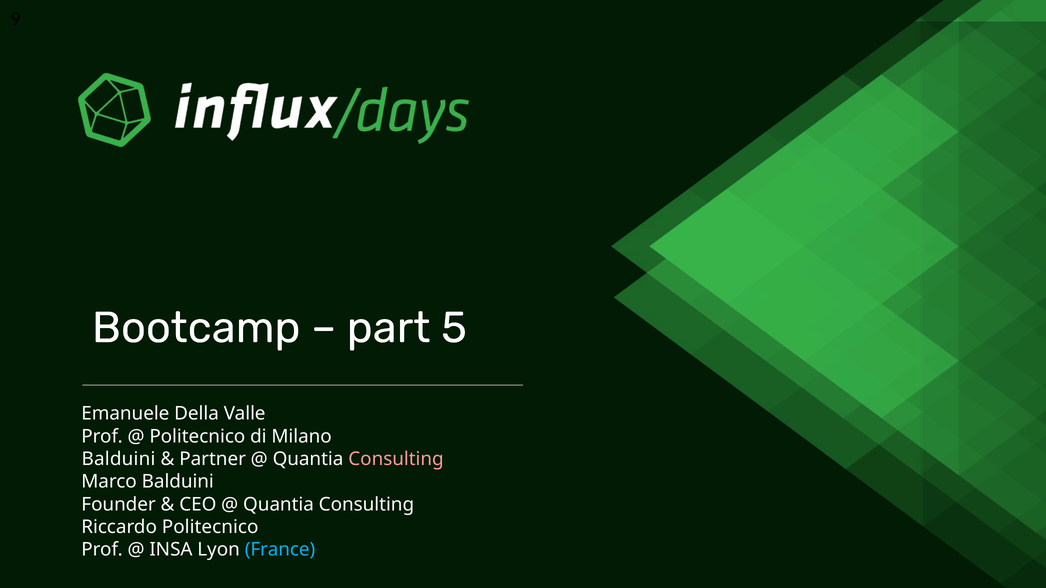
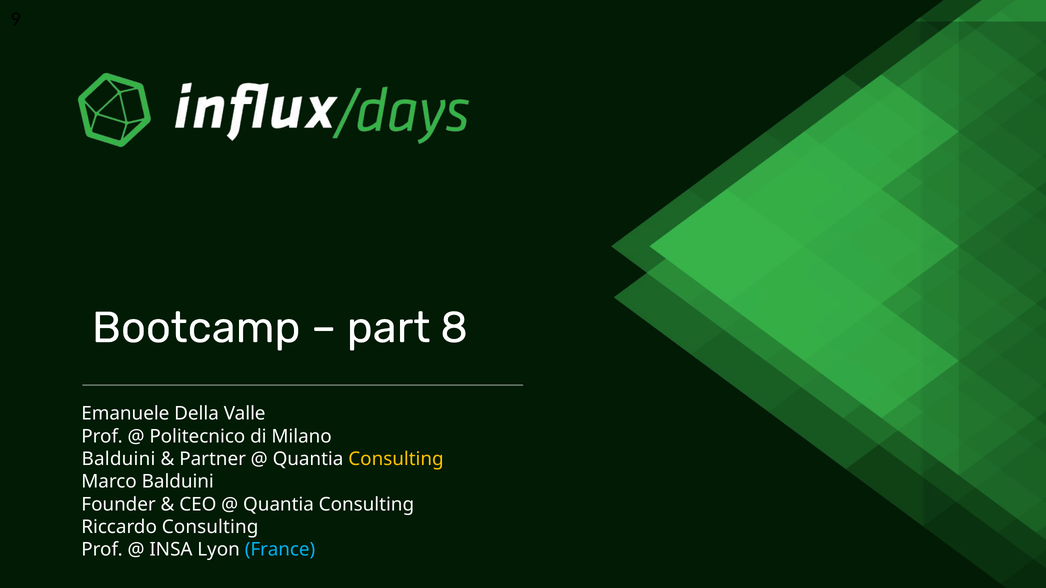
5: 5 -> 8 (454, 328)
Consulting colour: pink -> yellow (396, 459)
Riccardo Politecnico: Politecnico -> Consulting (210, 527)
